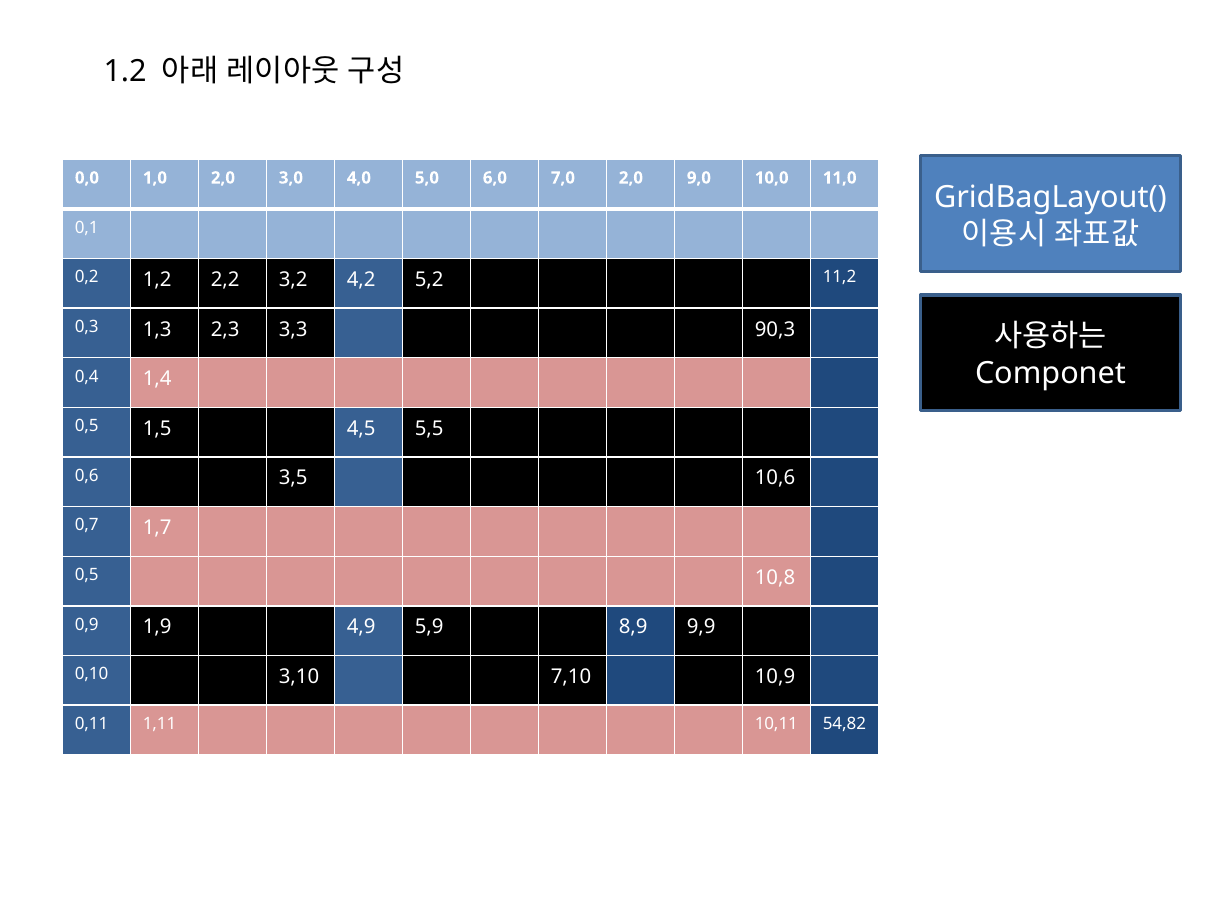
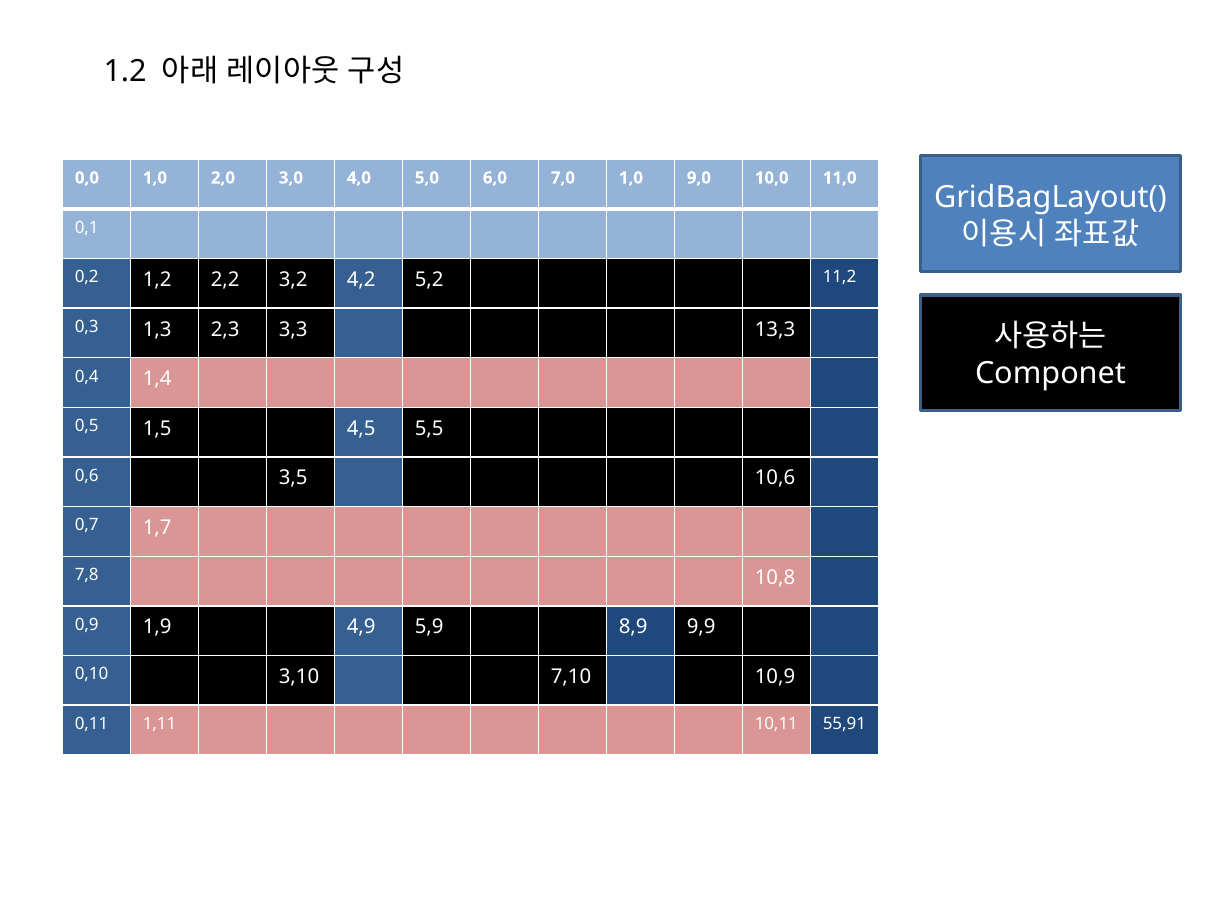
7,0 2,0: 2,0 -> 1,0 (631, 178)
90,3: 90,3 -> 13,3 (775, 329)
0,5: 0,5 -> 7,8 (87, 575)
54,82: 54,82 -> 55,91 (844, 724)
